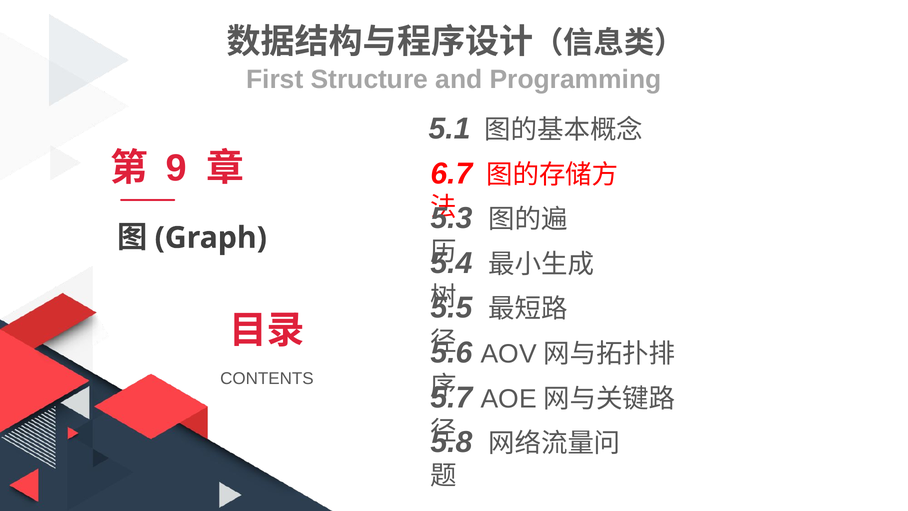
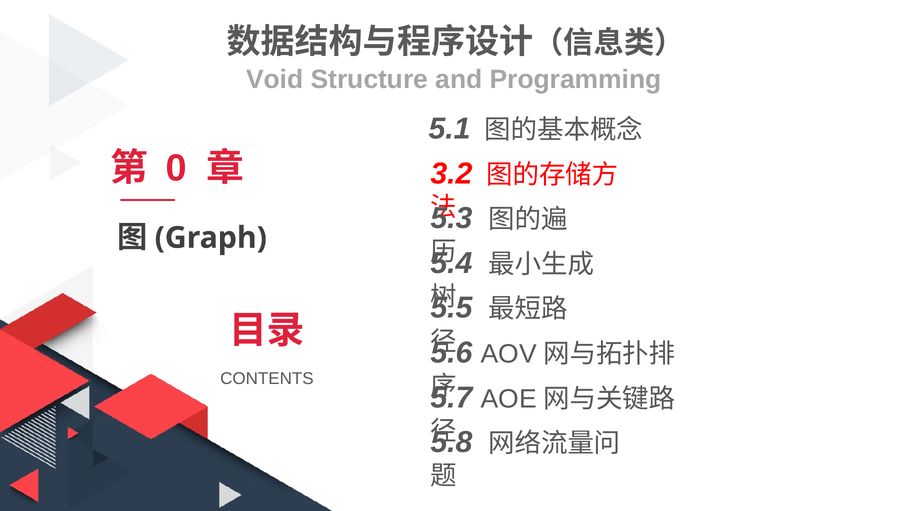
First: First -> Void (275, 79)
9: 9 -> 0 (176, 168)
6.7: 6.7 -> 3.2 (451, 173)
